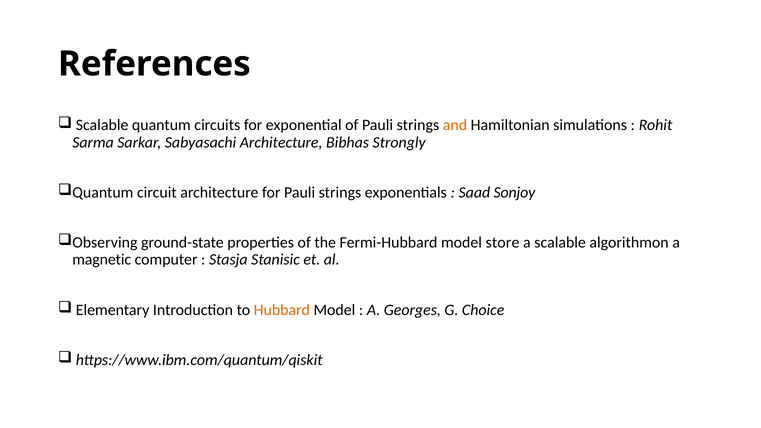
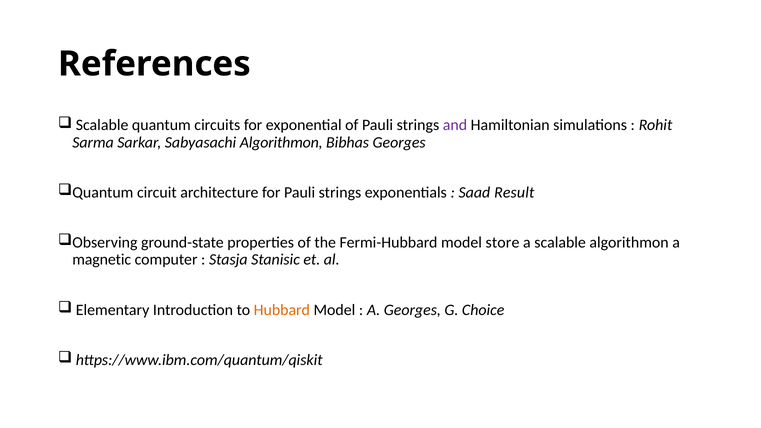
and colour: orange -> purple (455, 125)
Sabyasachi Architecture: Architecture -> Algorithmon (281, 142)
Bibhas Strongly: Strongly -> Georges (399, 142)
Sonjoy: Sonjoy -> Result (514, 193)
